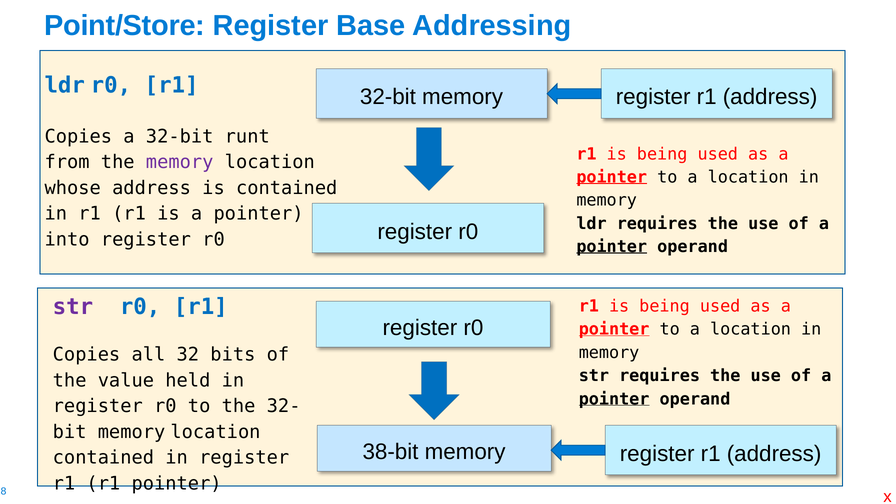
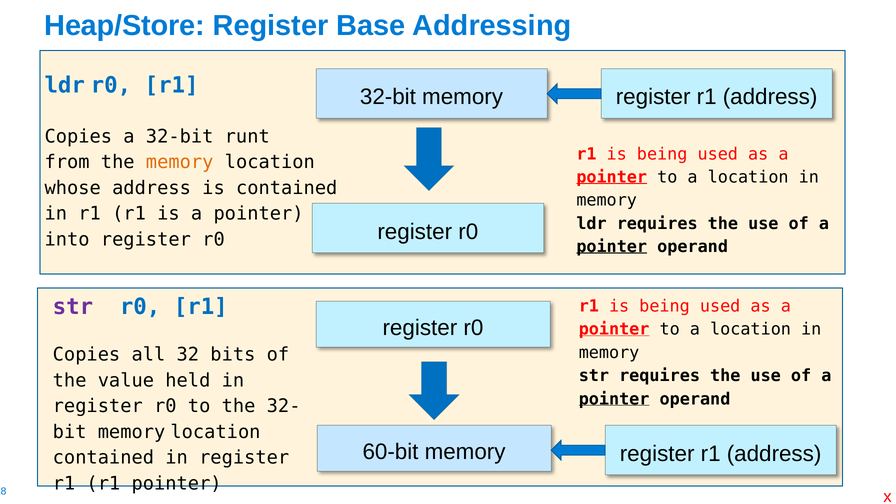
Point/Store: Point/Store -> Heap/Store (125, 26)
memory colour: purple -> orange (180, 162)
38-bit: 38-bit -> 60-bit (390, 452)
